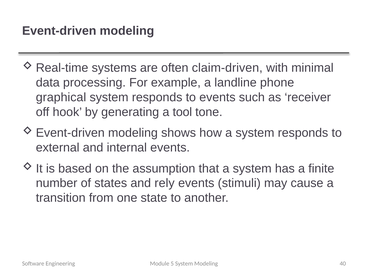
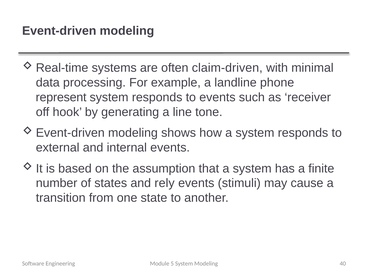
graphical: graphical -> represent (61, 97)
tool: tool -> line (182, 112)
